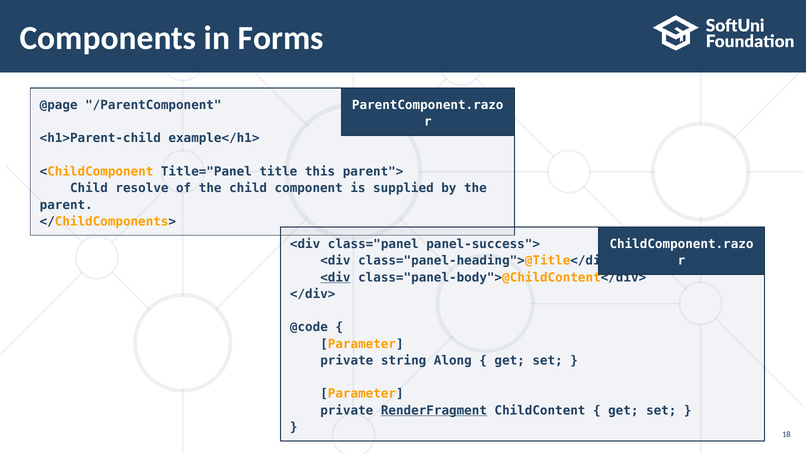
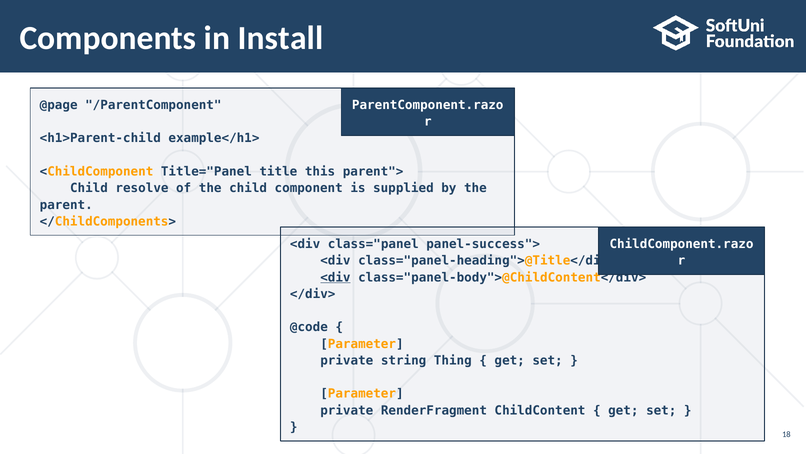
Forms: Forms -> Install (281, 38)
Along: Along -> Thing (453, 360)
RenderFragment underline: present -> none (434, 410)
